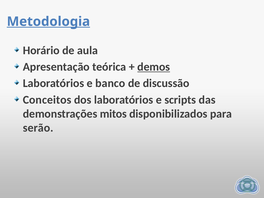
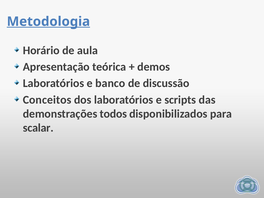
demos underline: present -> none (154, 67)
mitos: mitos -> todos (113, 114)
serão: serão -> scalar (38, 128)
